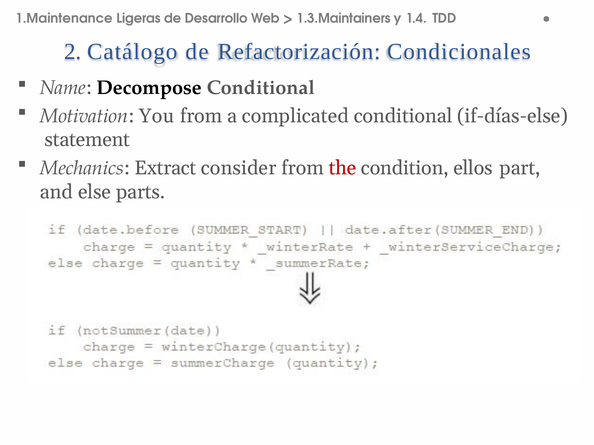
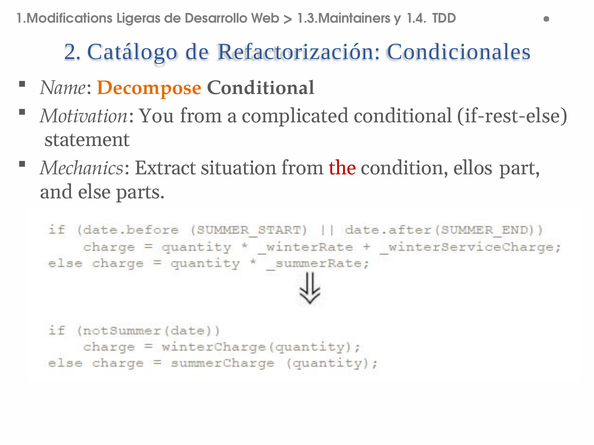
1.Maintenance: 1.Maintenance -> 1.Modifications (64, 18)
Decompose colour: black -> orange (149, 88)
if-días-else: if-días-else -> if-rest-else (512, 116)
consider: consider -> situation (239, 168)
